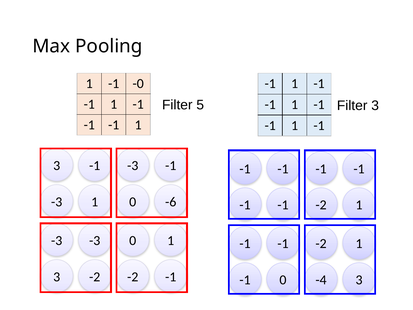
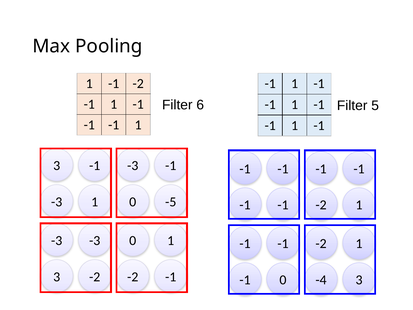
1 -1 -0: -0 -> -2 (138, 84)
5: 5 -> 6 (200, 105)
Filter 3: 3 -> 5 (375, 105)
-6: -6 -> -5 (171, 202)
